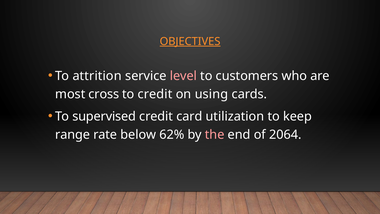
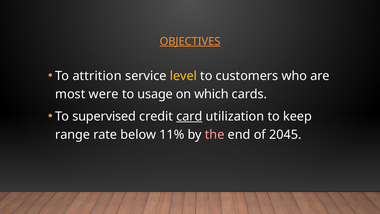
level colour: pink -> yellow (183, 76)
cross: cross -> were (104, 94)
to credit: credit -> usage (155, 94)
using: using -> which (212, 94)
card underline: none -> present (189, 116)
62%: 62% -> 11% (172, 135)
2064: 2064 -> 2045 (285, 135)
